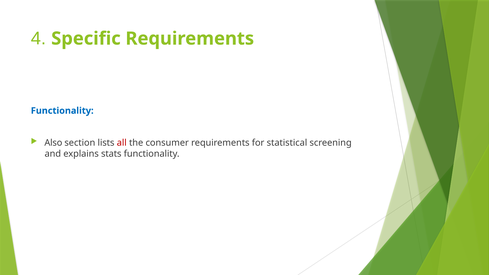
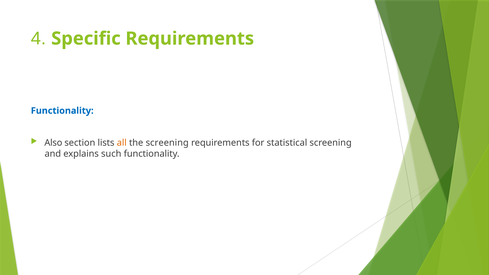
all colour: red -> orange (122, 143)
the consumer: consumer -> screening (167, 143)
stats: stats -> such (111, 154)
